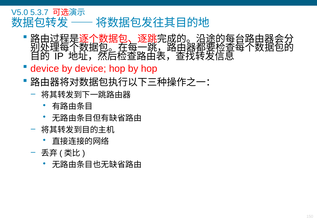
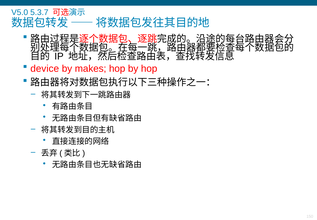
by device: device -> makes (91, 69)
